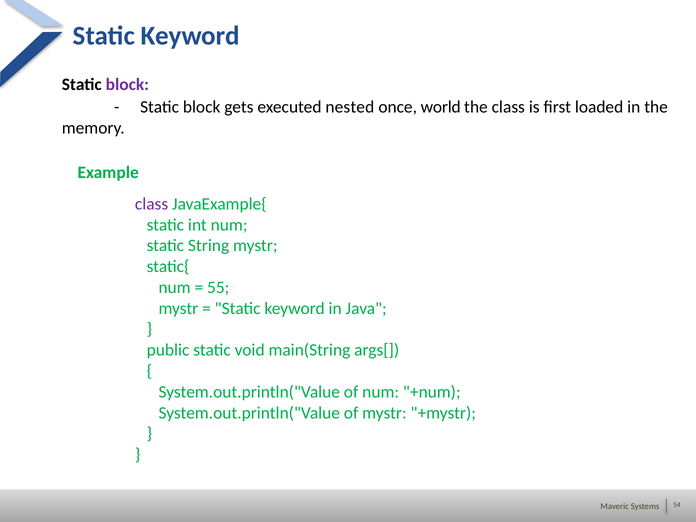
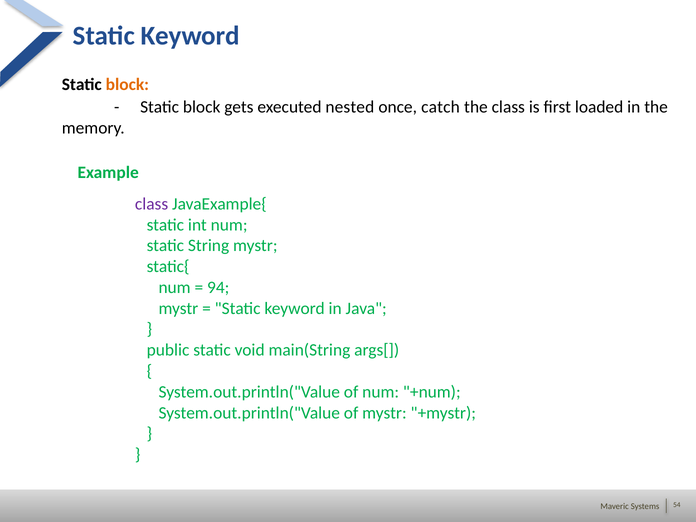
block colour: purple -> orange (127, 85)
world: world -> catch (440, 107)
55: 55 -> 94 (218, 287)
